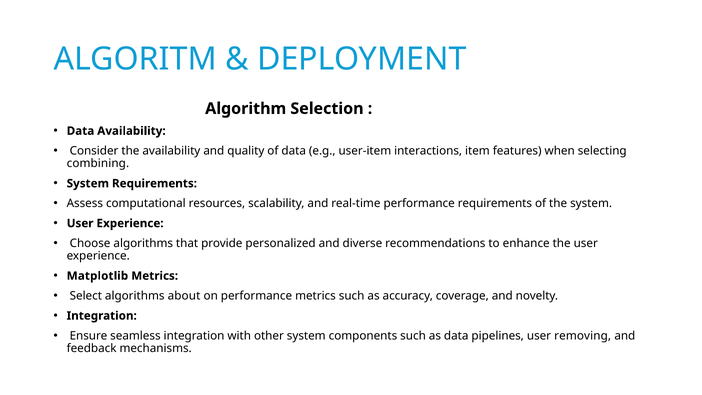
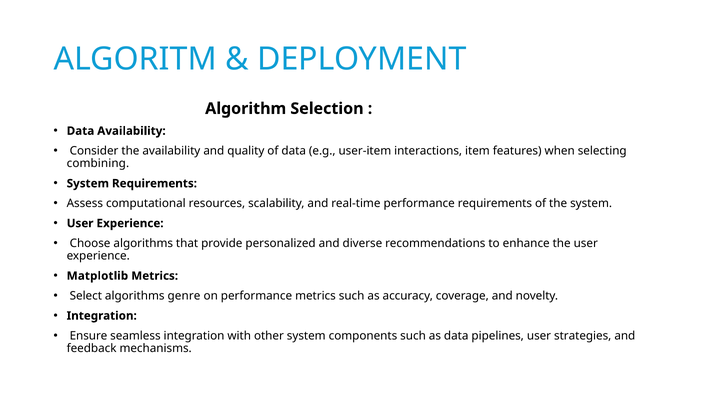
about: about -> genre (184, 296)
removing: removing -> strategies (583, 336)
